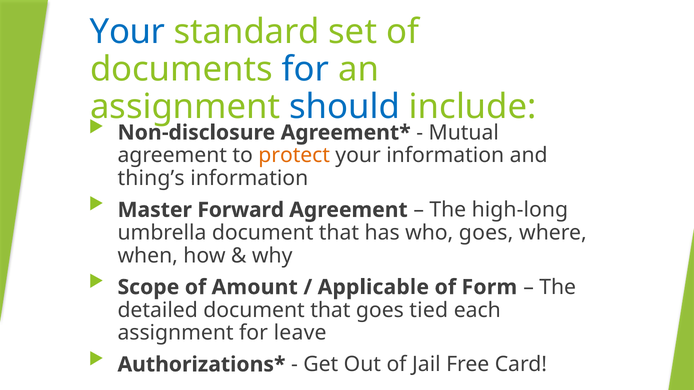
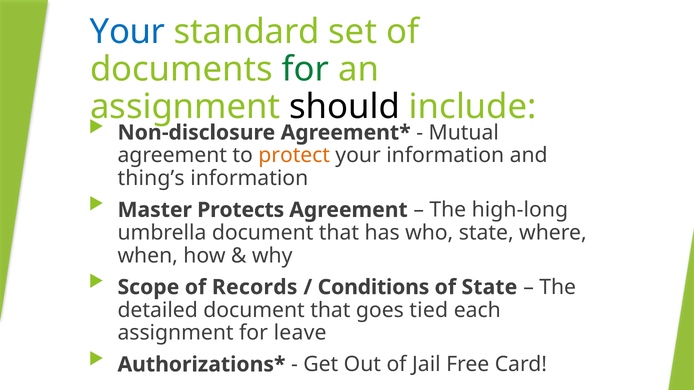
for colour: blue -> green (306, 70)
should colour: blue -> black (345, 107)
Forward: Forward -> Protects (241, 210)
who goes: goes -> state (486, 233)
Amount: Amount -> Records (255, 287)
Applicable: Applicable -> Conditions (374, 287)
of Form: Form -> State (489, 287)
